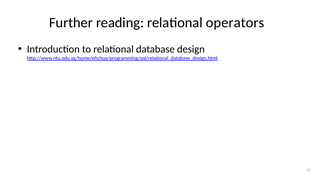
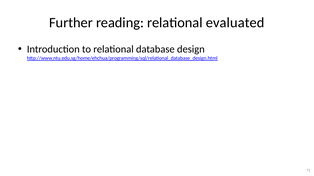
operators: operators -> evaluated (235, 23)
